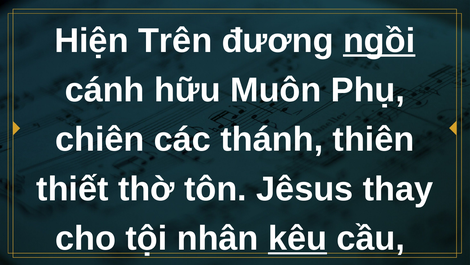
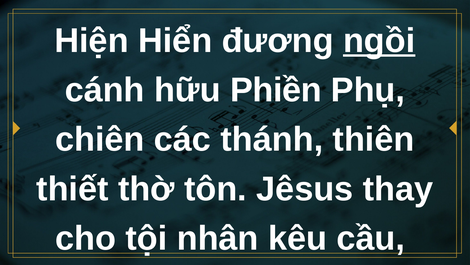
Trên: Trên -> Hiển (175, 41)
Muôn: Muôn -> Phiền (276, 90)
kêu underline: present -> none (298, 238)
